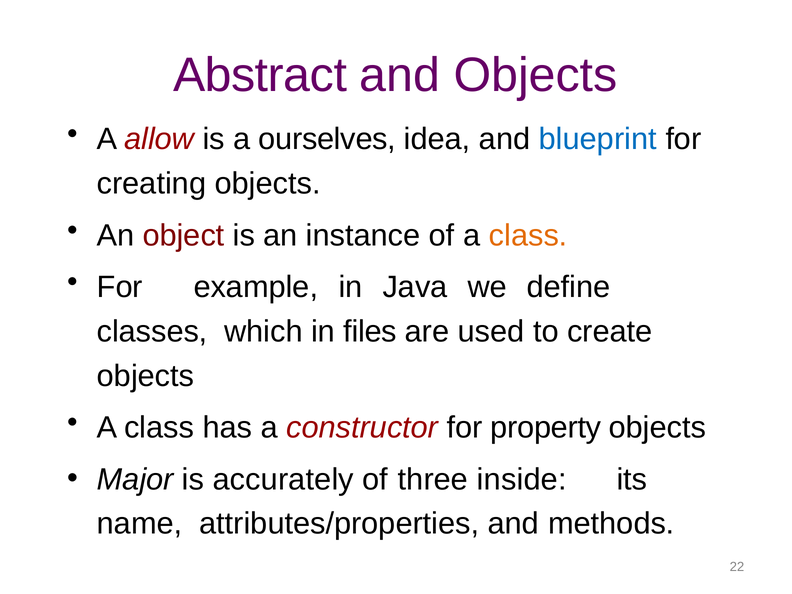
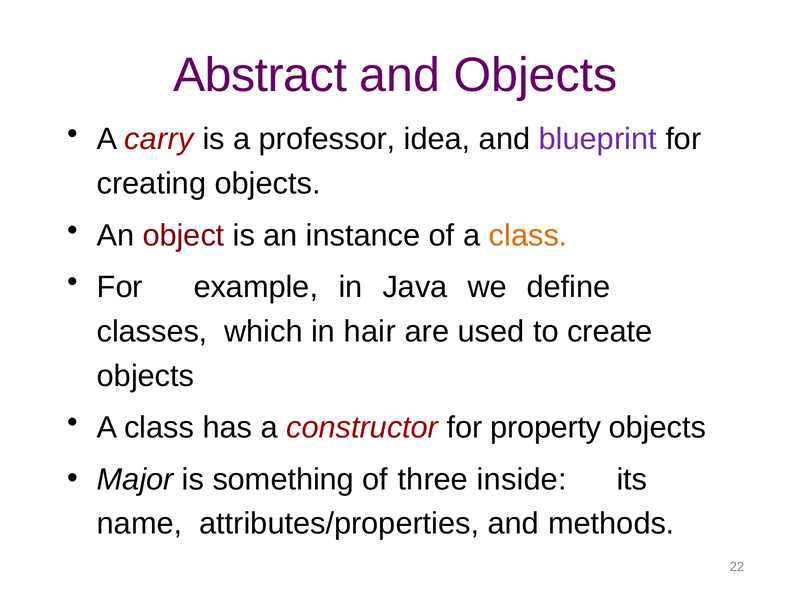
allow: allow -> carry (159, 139)
ourselves: ourselves -> professor (327, 139)
blueprint colour: blue -> purple (598, 139)
files: files -> hair (370, 331)
accurately: accurately -> something (283, 479)
